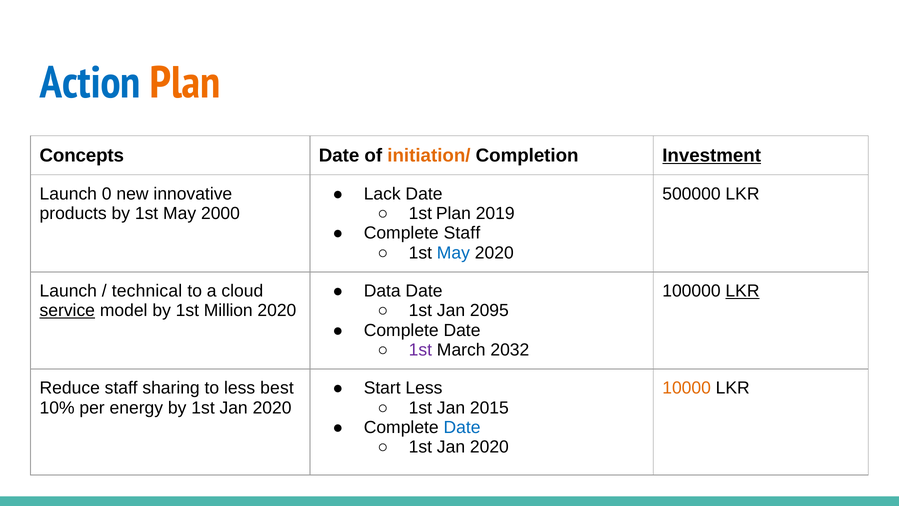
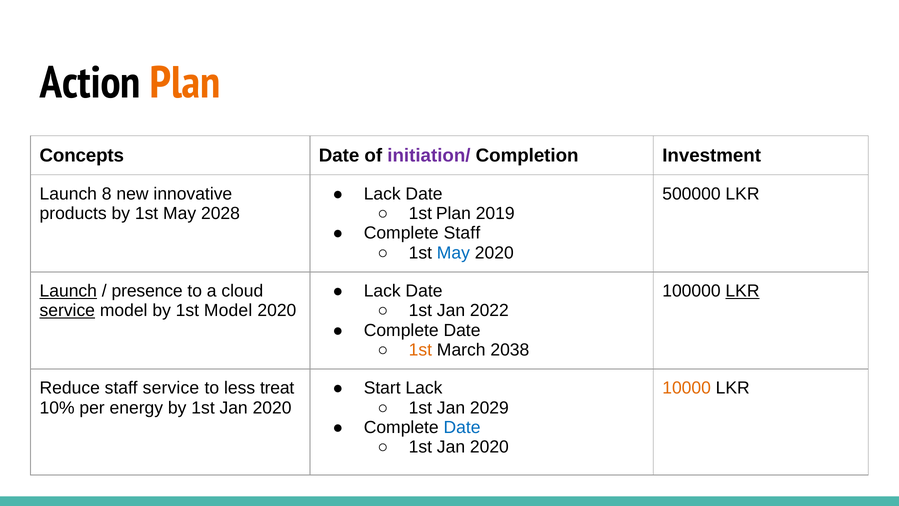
Action colour: blue -> black (90, 83)
initiation/ colour: orange -> purple (429, 155)
Investment underline: present -> none (712, 155)
0: 0 -> 8 (107, 194)
2000: 2000 -> 2028 (220, 213)
Launch underline: none -> present (68, 291)
technical: technical -> presence (147, 291)
Data: Data -> Lack (382, 291)
1st Million: Million -> Model (228, 311)
2095: 2095 -> 2022 (489, 311)
1st colour: purple -> orange (420, 350)
2032: 2032 -> 2038 (510, 350)
staff sharing: sharing -> service (171, 388)
best: best -> treat (277, 388)
Start Less: Less -> Lack (424, 388)
2015: 2015 -> 2029 (489, 408)
